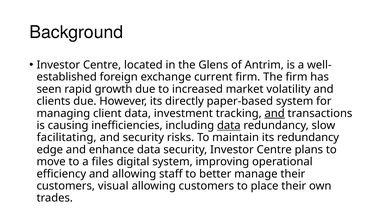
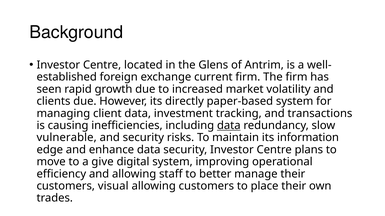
and underline: present -> none (275, 114)
facilitating: facilitating -> vulnerable (67, 138)
its redundancy: redundancy -> information (308, 138)
files: files -> give (103, 162)
